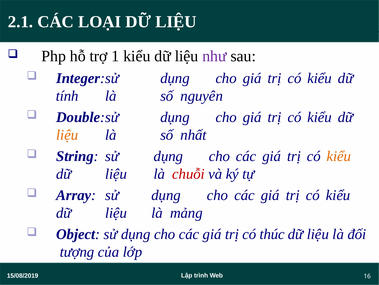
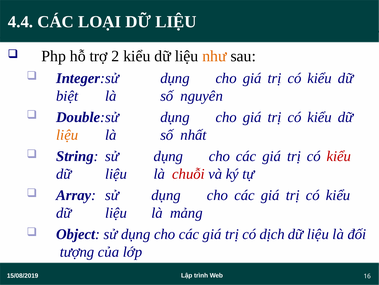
2.1: 2.1 -> 4.4 (21, 22)
1: 1 -> 2 (115, 56)
như colour: purple -> orange (214, 56)
tính: tính -> biệt (67, 96)
kiểu colour: orange -> red (339, 156)
thúc: thúc -> dịch (272, 234)
